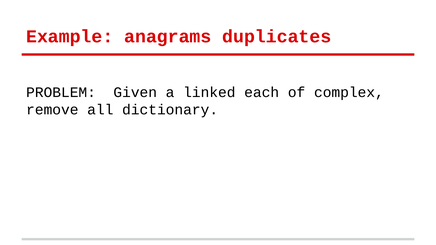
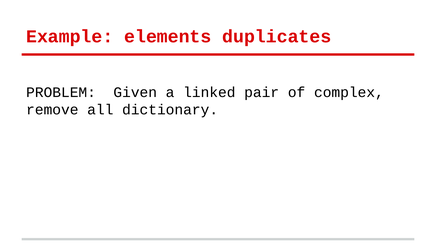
anagrams: anagrams -> elements (168, 37)
each: each -> pair (262, 92)
